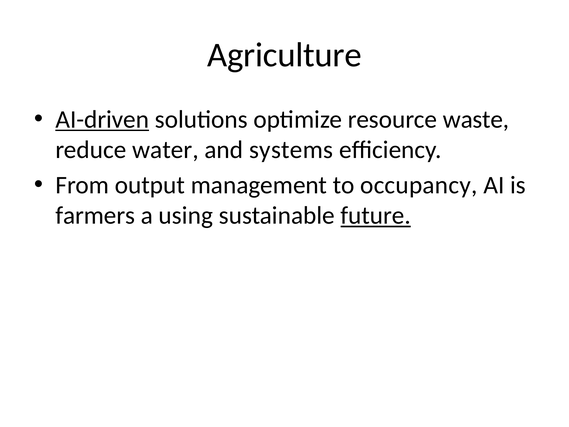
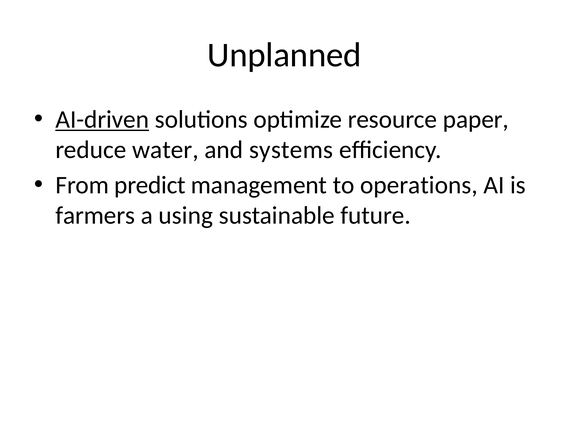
Agriculture: Agriculture -> Unplanned (284, 55)
waste: waste -> paper (476, 119)
output: output -> predict (150, 185)
occupancy: occupancy -> operations (419, 185)
future underline: present -> none (376, 215)
